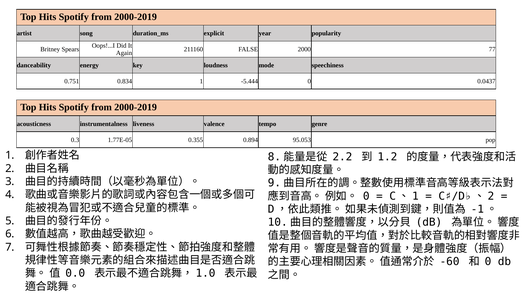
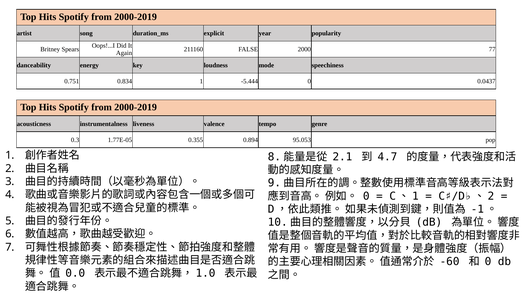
2.2: 2.2 -> 2.1 (342, 157)
1.2: 1.2 -> 4.7 (387, 157)
